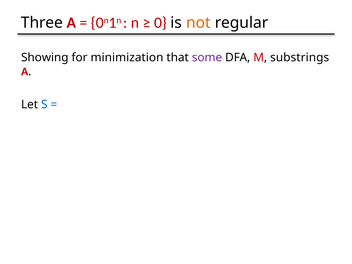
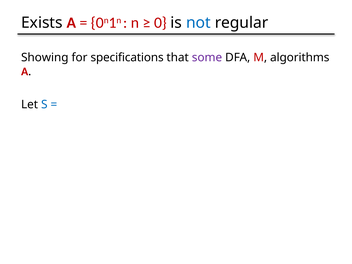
Three: Three -> Exists (42, 23)
not colour: orange -> blue (198, 23)
minimization: minimization -> specifications (127, 57)
substrings: substrings -> algorithms (300, 57)
